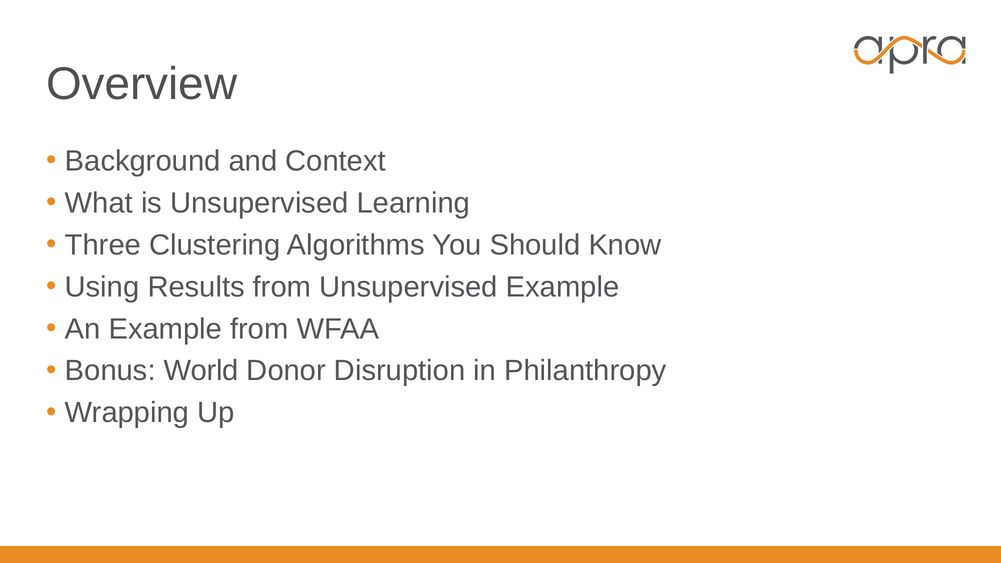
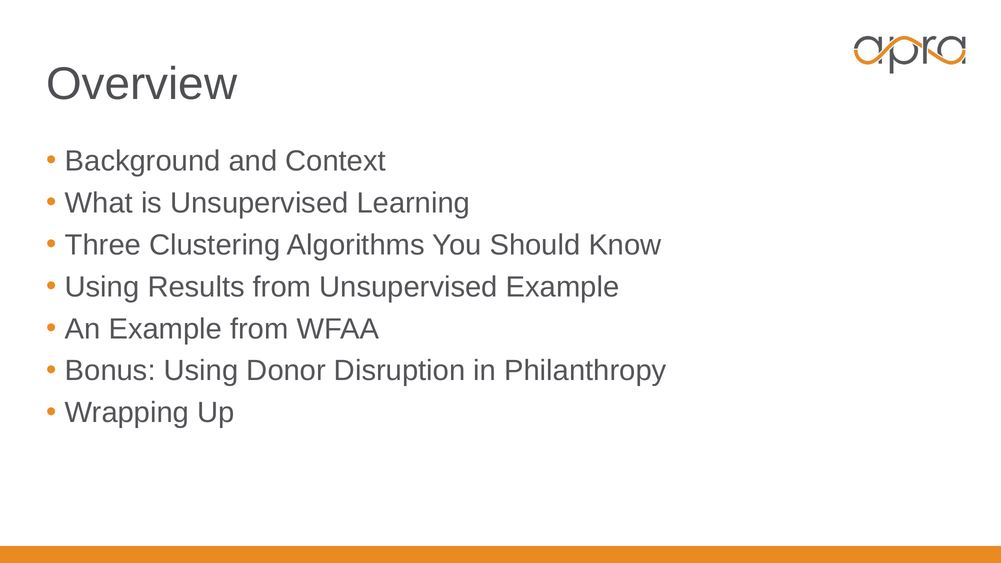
Bonus World: World -> Using (201, 371)
